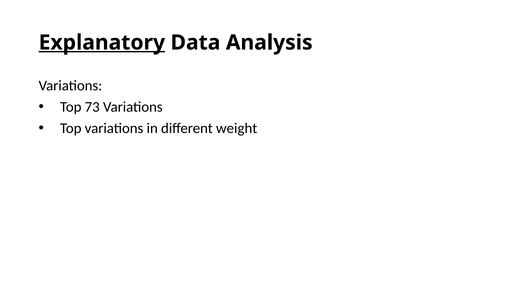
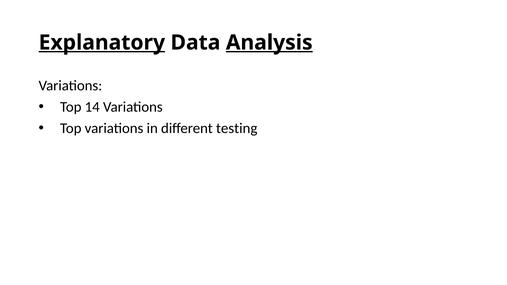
Analysis underline: none -> present (269, 43)
73: 73 -> 14 (92, 107)
weight: weight -> testing (237, 128)
